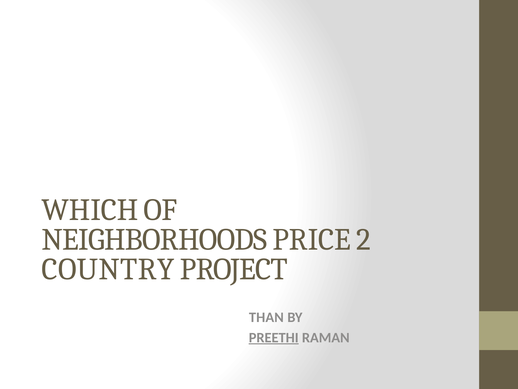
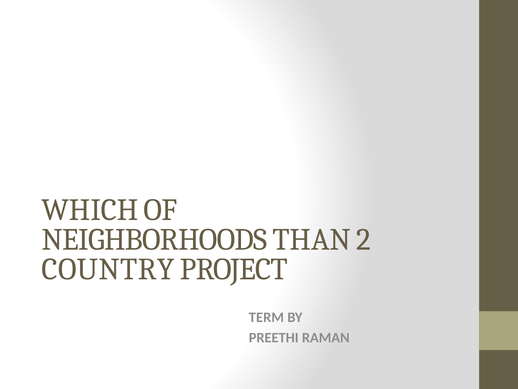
PRICE: PRICE -> THAN (312, 239)
THAN: THAN -> TERM (266, 317)
PREETHI underline: present -> none (274, 337)
